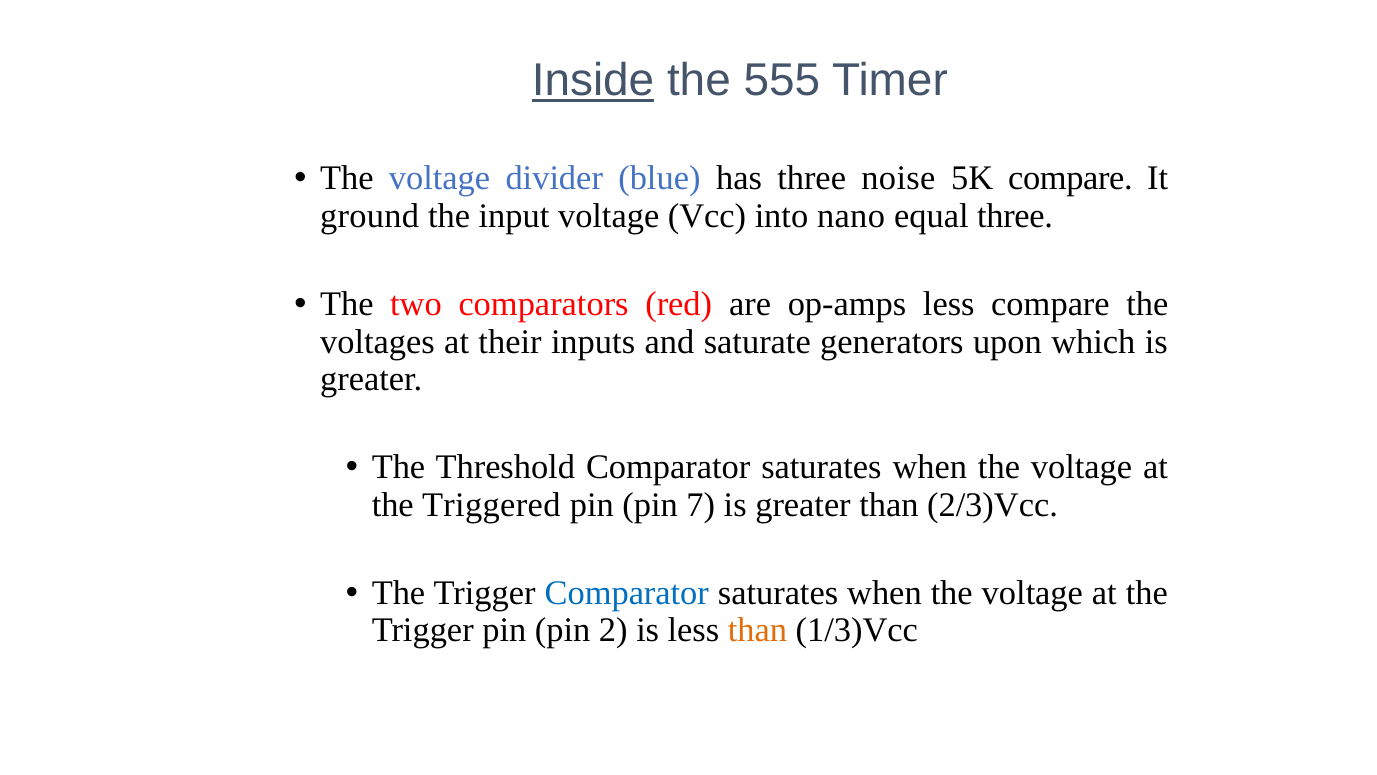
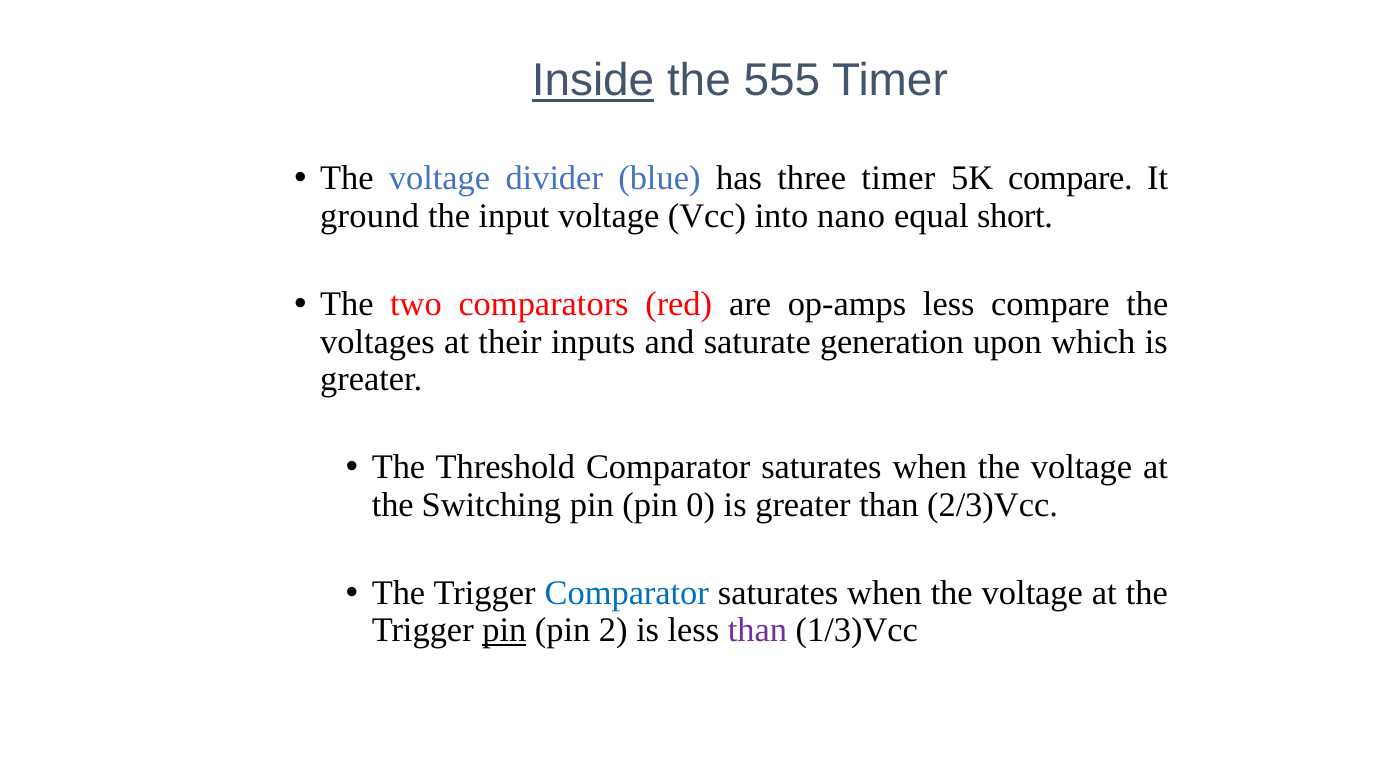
three noise: noise -> timer (898, 178)
equal three: three -> short (1015, 216)
generators: generators -> generation (892, 341)
Triggered: Triggered -> Switching (491, 504)
7: 7 -> 0 (701, 504)
pin underline: none -> present (504, 630)
than colour: orange -> purple (757, 630)
